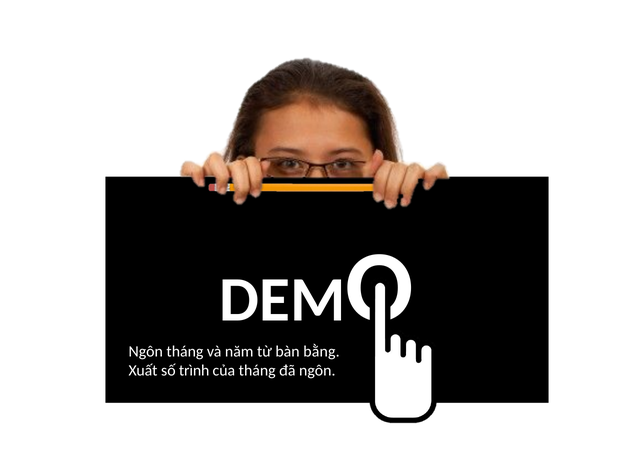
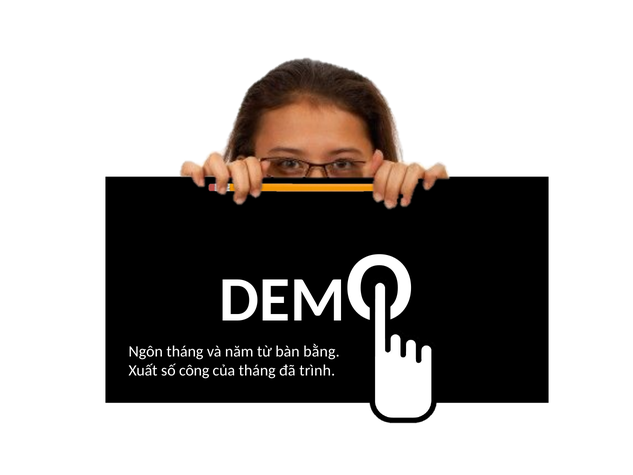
trình: trình -> công (194, 370)
đã ngôn: ngôn -> trình (317, 370)
